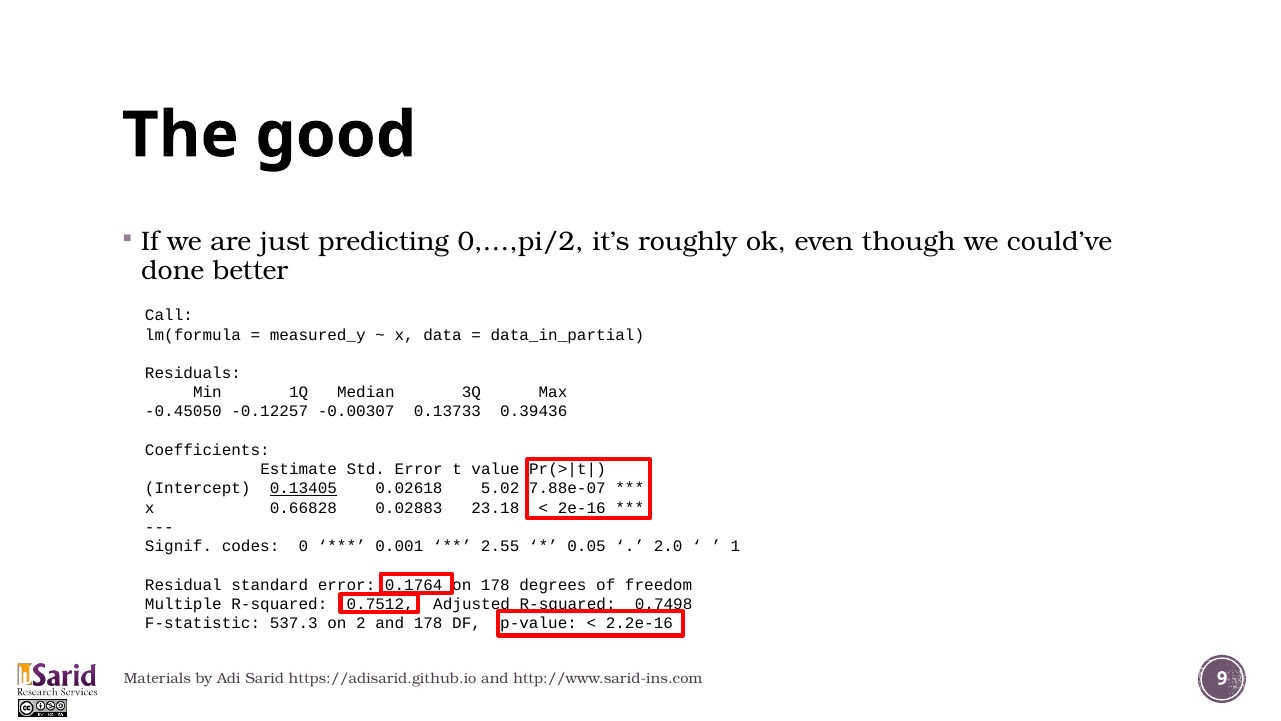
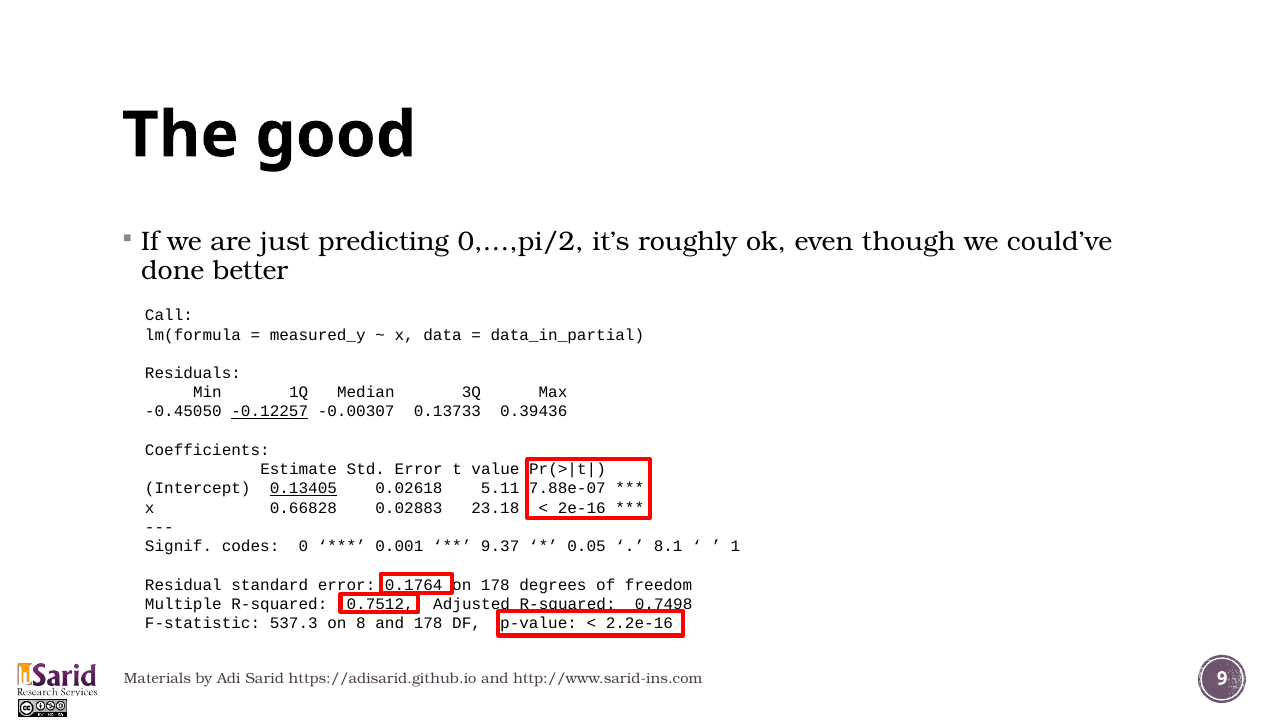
-0.12257 underline: none -> present (270, 411)
5.02: 5.02 -> 5.11 (500, 488)
2.55: 2.55 -> 9.37 (500, 546)
2.0: 2.0 -> 8.1 (668, 546)
2: 2 -> 8 (361, 623)
